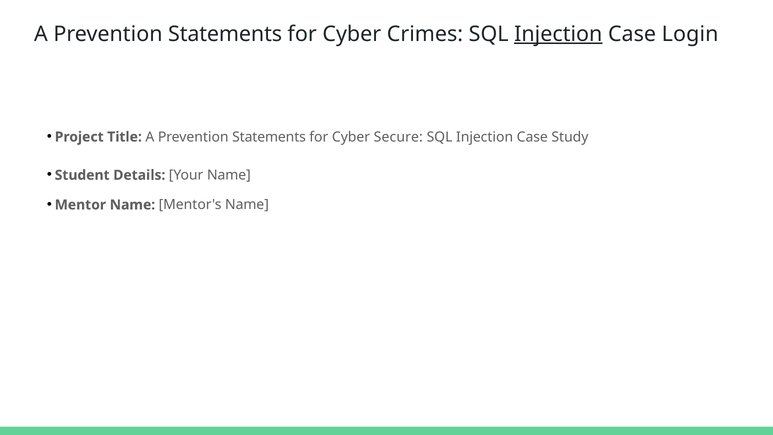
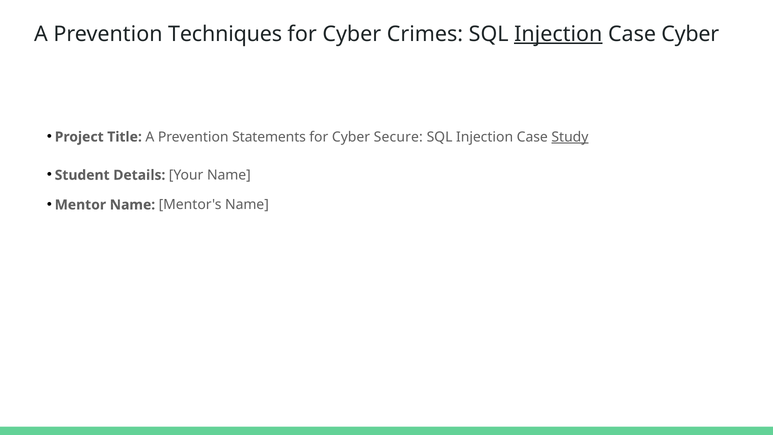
Statements: Statements -> Techniques (225, 34)
Case Login: Login -> Cyber (690, 34)
Study underline: none -> present (570, 137)
